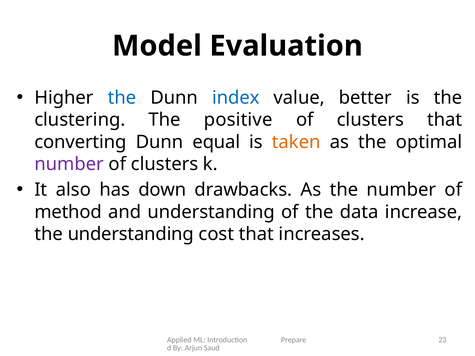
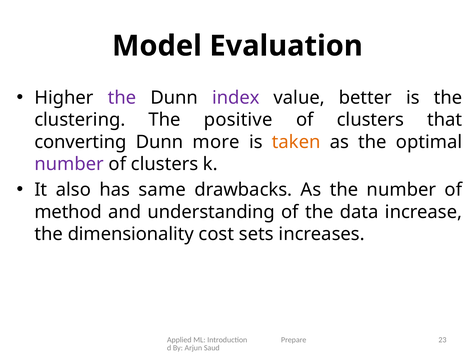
the colour: blue -> purple (122, 98)
index colour: blue -> purple (236, 98)
equal: equal -> more (216, 142)
down: down -> same (162, 190)
the understanding: understanding -> dimensionality (131, 234)
cost that: that -> sets (256, 234)
